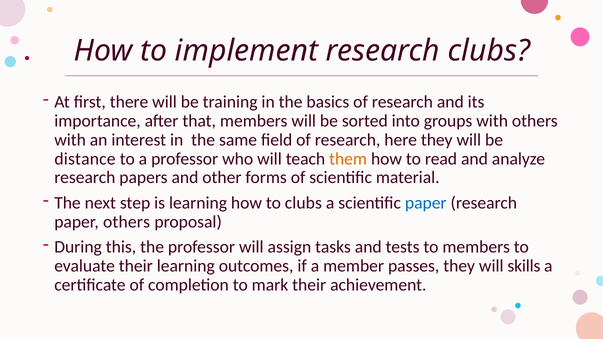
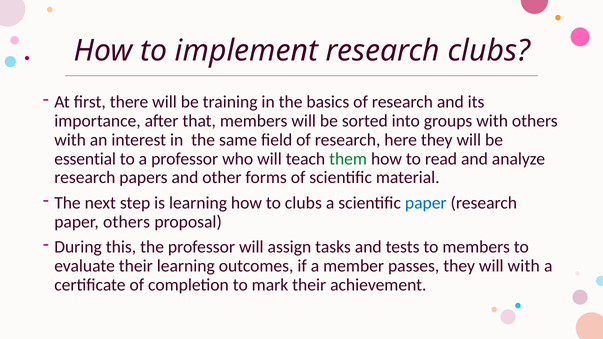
distance: distance -> essential (85, 159)
them colour: orange -> green (348, 159)
will skills: skills -> with (524, 266)
